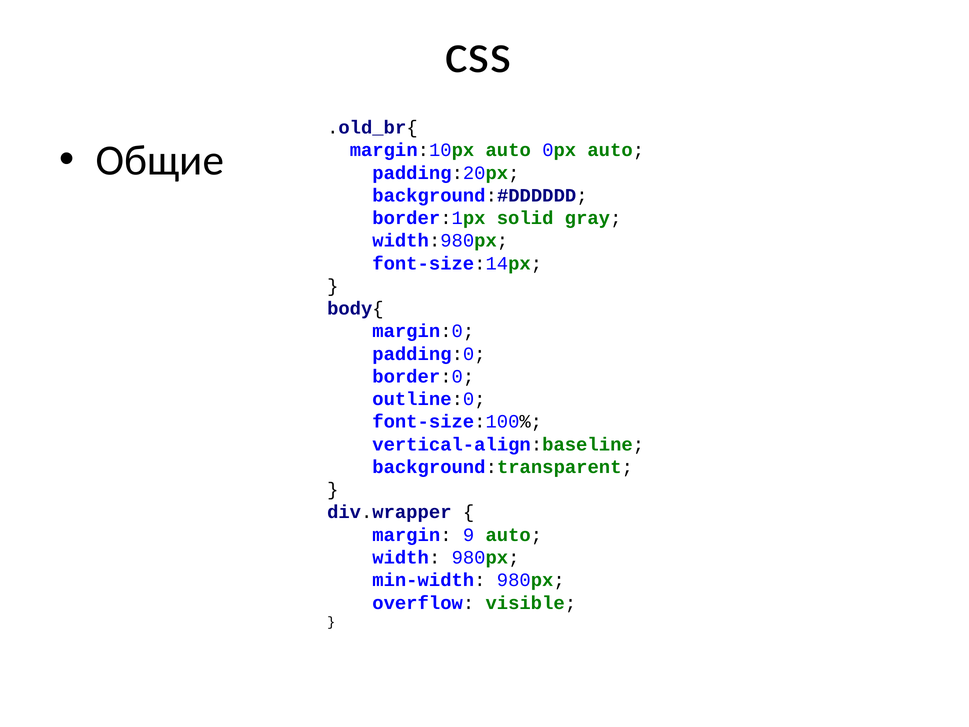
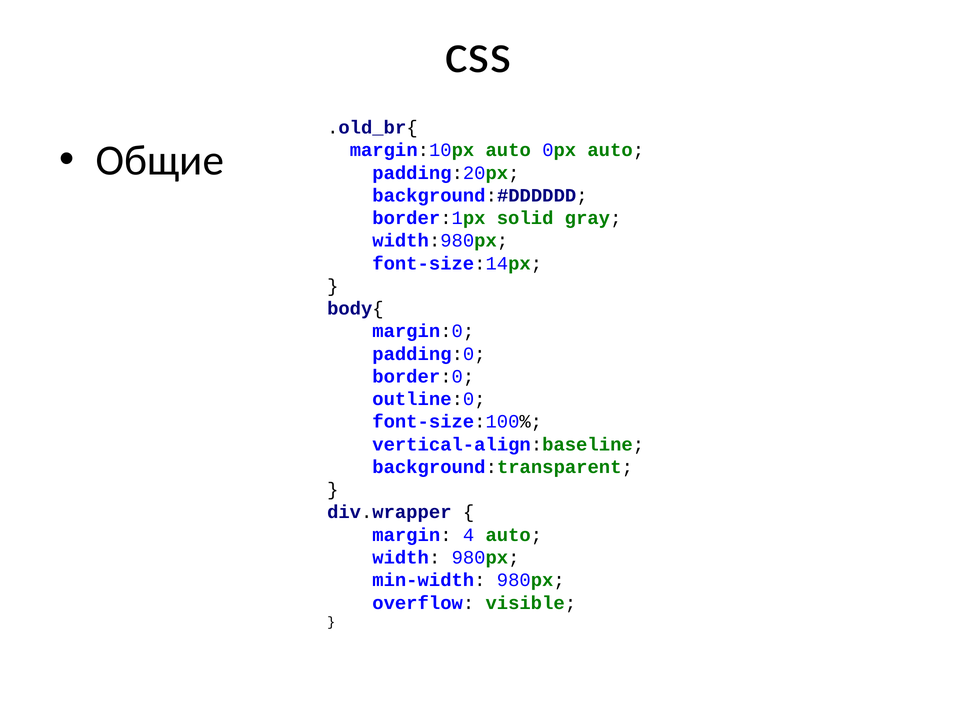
9: 9 -> 4 (469, 535)
